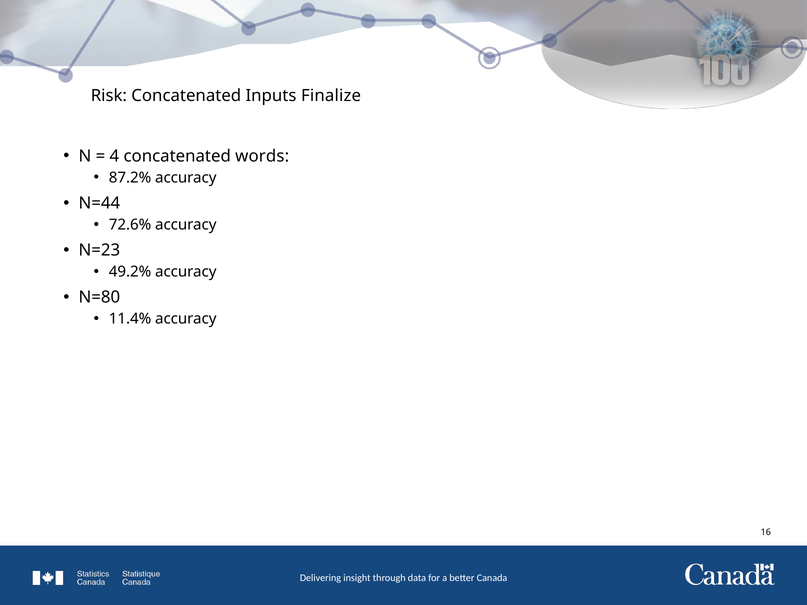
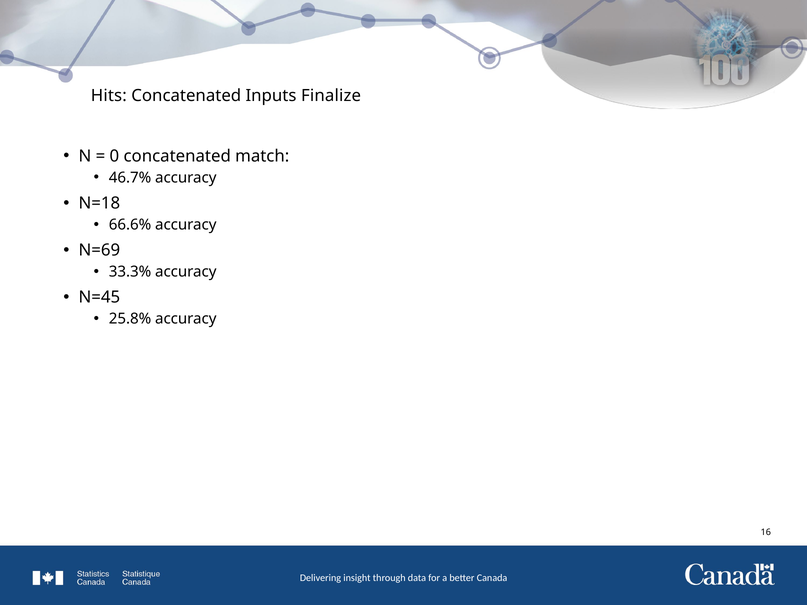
Risk: Risk -> Hits (109, 96)
4: 4 -> 0 (114, 156)
words: words -> match (262, 156)
87.2%: 87.2% -> 46.7% (130, 178)
N=44: N=44 -> N=18 (99, 203)
72.6%: 72.6% -> 66.6% (130, 225)
N=23: N=23 -> N=69 (99, 250)
49.2%: 49.2% -> 33.3% (130, 272)
N=80: N=80 -> N=45 (99, 298)
11.4%: 11.4% -> 25.8% (130, 319)
